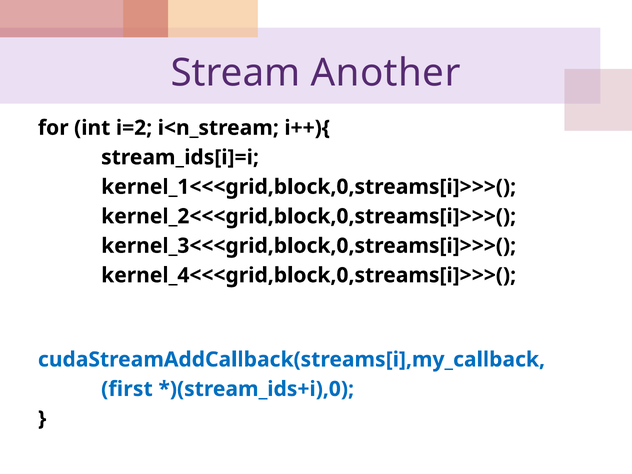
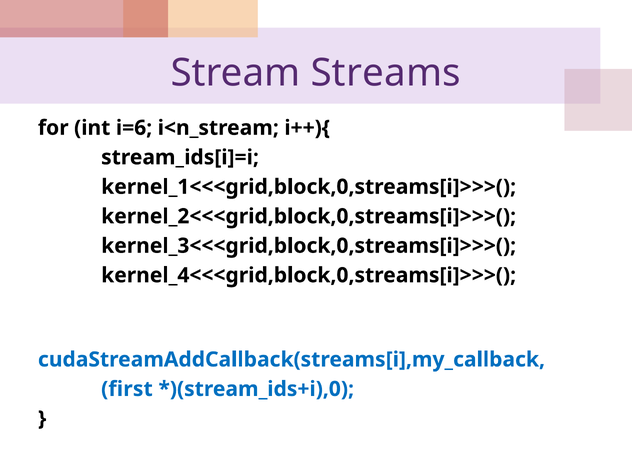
Another: Another -> Streams (386, 73)
i=2: i=2 -> i=6 (134, 128)
